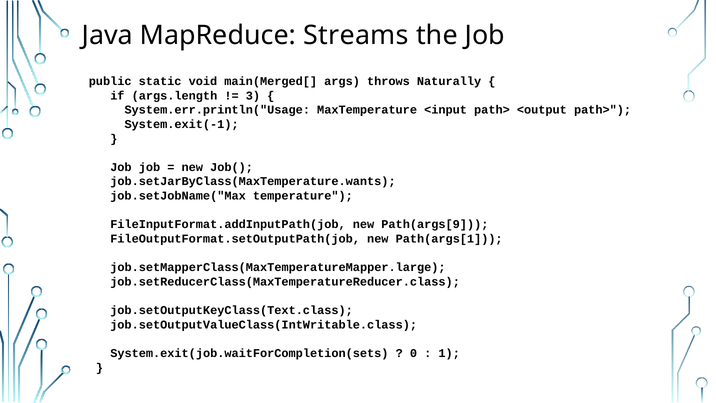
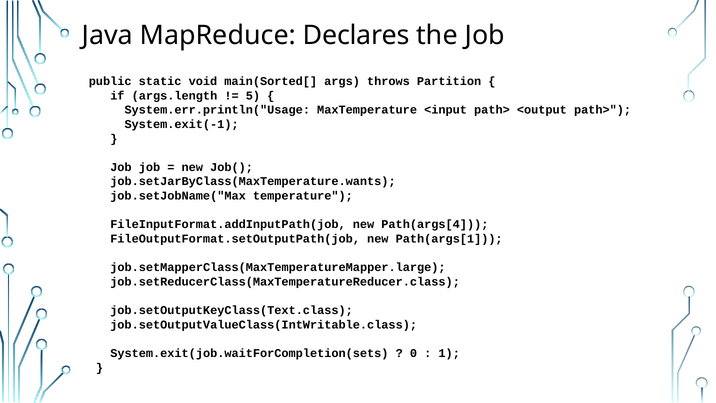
Streams: Streams -> Declares (356, 35)
main(Merged[: main(Merged[ -> main(Sorted[ (271, 81)
Naturally: Naturally -> Partition (449, 81)
3: 3 -> 5 (253, 96)
Path(args[9: Path(args[9 -> Path(args[4 (435, 224)
